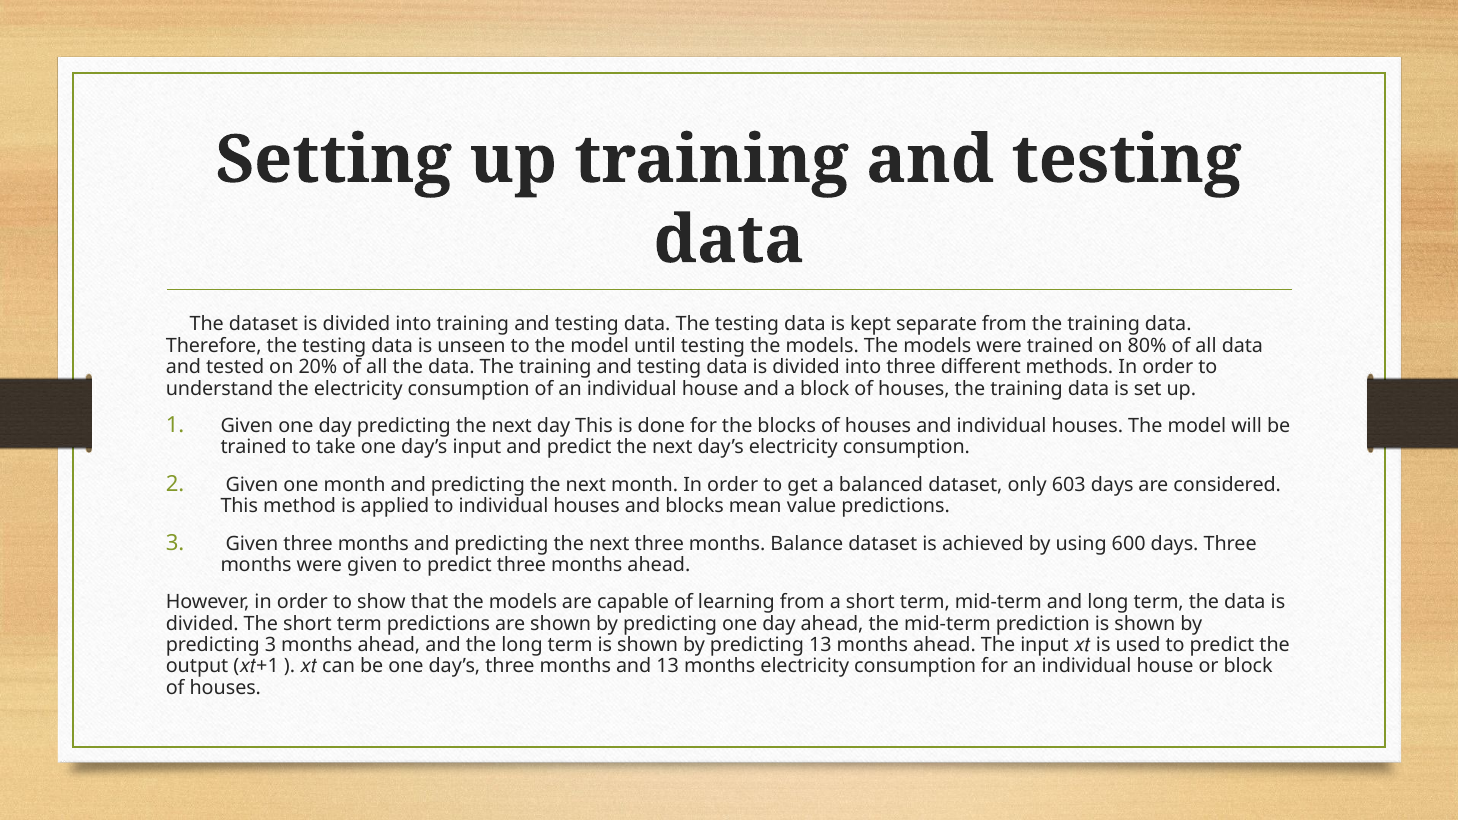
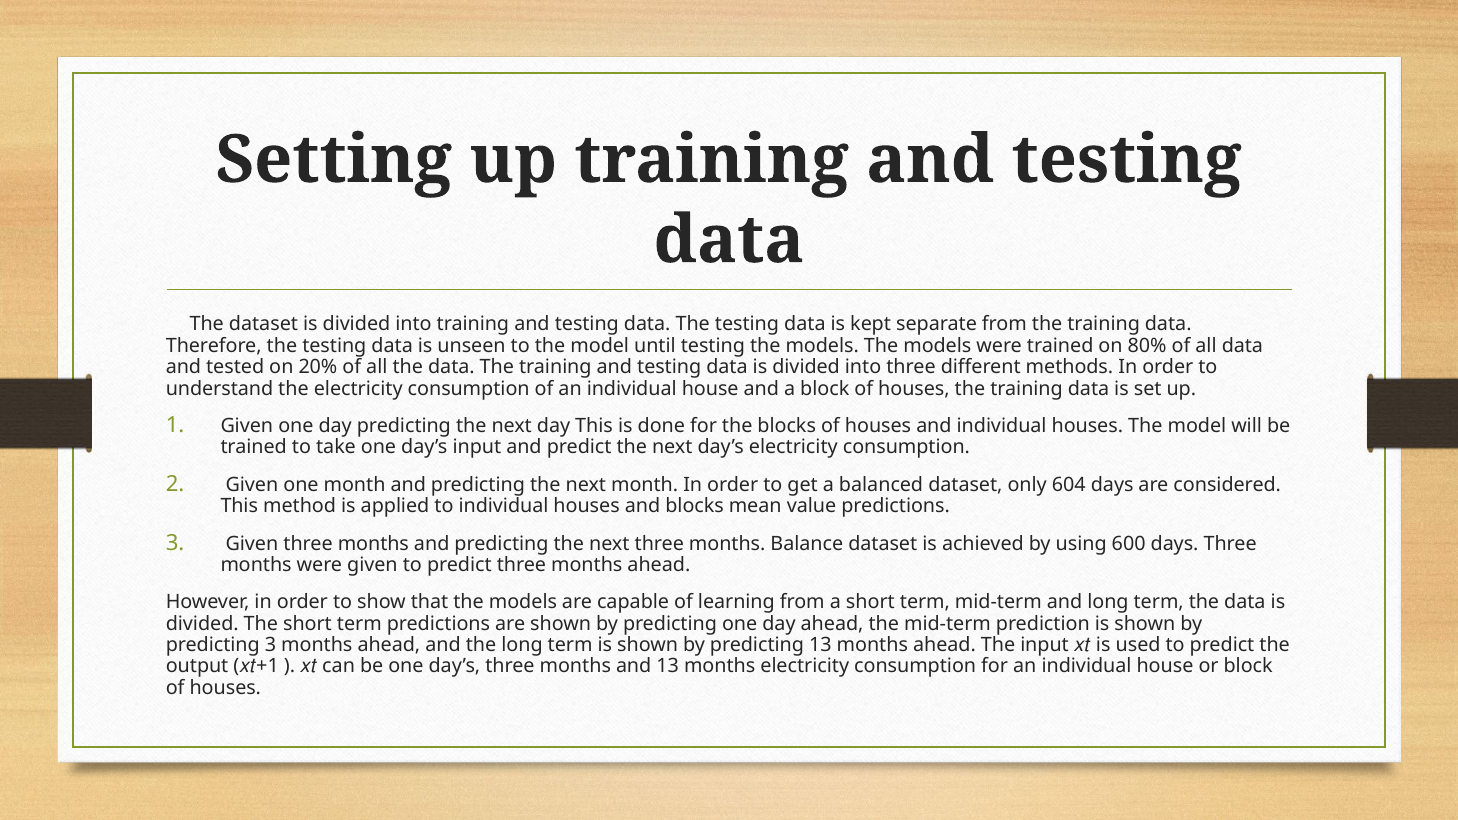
603: 603 -> 604 (1069, 485)
